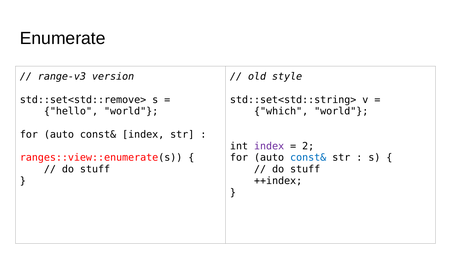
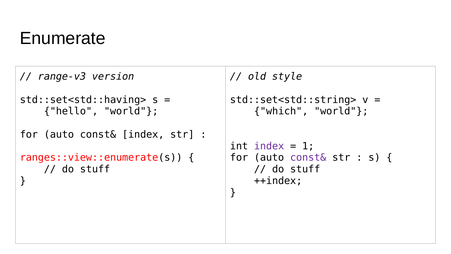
std::set<std::remove>: std::set<std::remove> -> std::set<std::having> (83, 100)
2: 2 -> 1 (308, 146)
const& colour: blue -> purple (308, 157)
